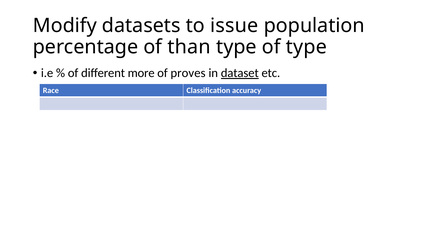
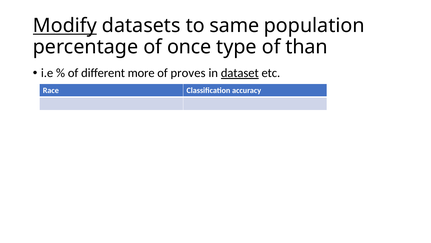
Modify underline: none -> present (65, 26)
issue: issue -> same (234, 26)
than: than -> once (189, 47)
of type: type -> than (307, 47)
